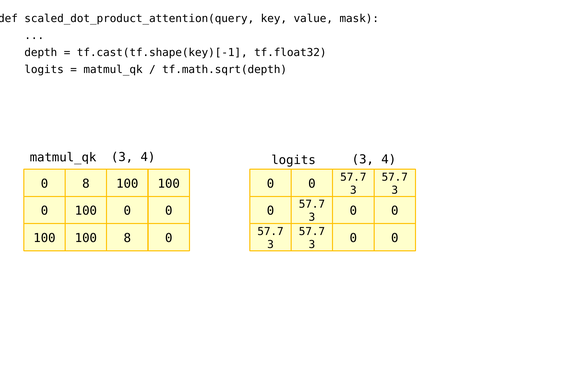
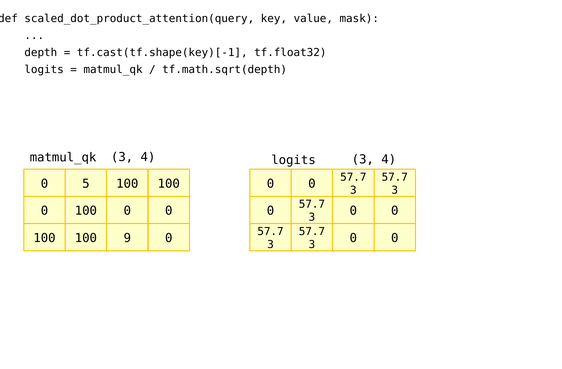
0 8: 8 -> 5 (86, 184)
100 8: 8 -> 9 (127, 238)
